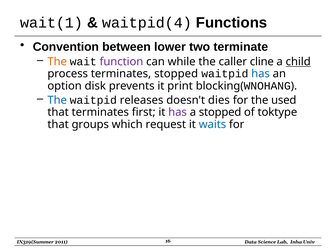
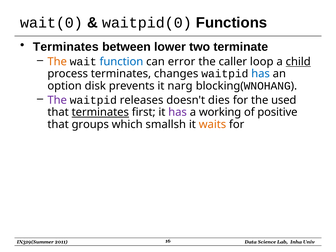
wait(1: wait(1 -> wait(0 (52, 23)
waitpid(4: waitpid(4 -> waitpid(0 (147, 23)
Convention: Convention -> Terminates (66, 47)
function colour: purple -> blue (121, 62)
while: while -> error (182, 62)
cline: cline -> loop (262, 62)
terminates stopped: stopped -> changes (176, 74)
print: print -> narg (180, 86)
The colour: blue -> purple (57, 100)
terminates underline: none -> present (100, 112)
a stopped: stopped -> working (220, 112)
toktype: toktype -> positive (277, 112)
request: request -> smallsh (166, 124)
waits colour: blue -> orange (212, 124)
